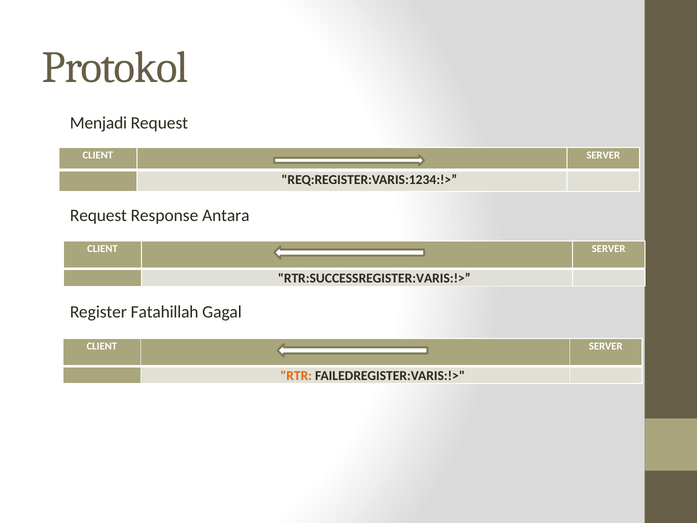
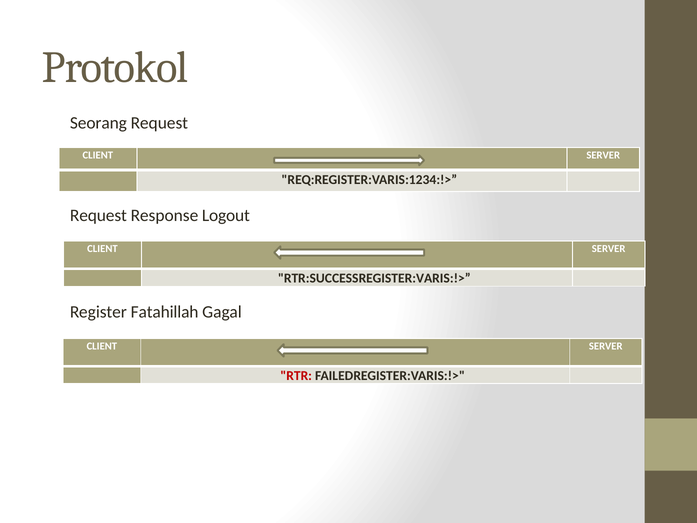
Menjadi: Menjadi -> Seorang (98, 123)
Antara: Antara -> Logout (226, 215)
RTR colour: orange -> red (296, 376)
